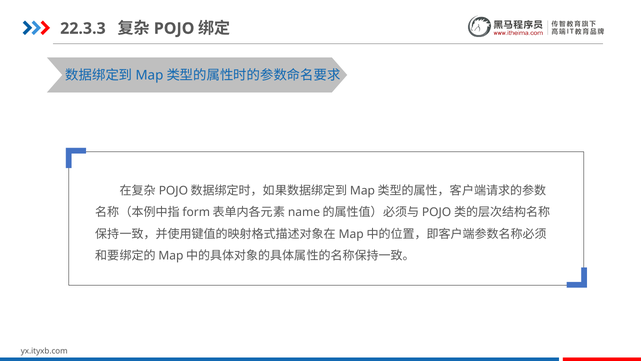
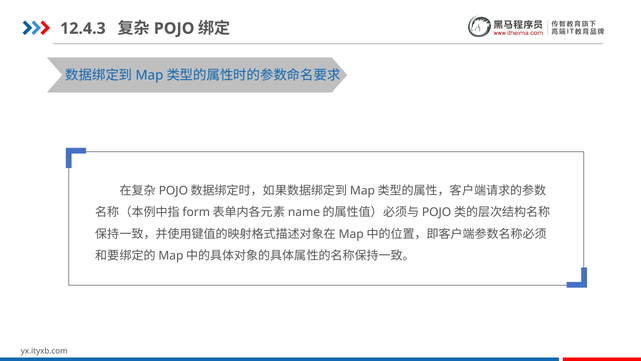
22.3.3: 22.3.3 -> 12.4.3 (83, 28)
